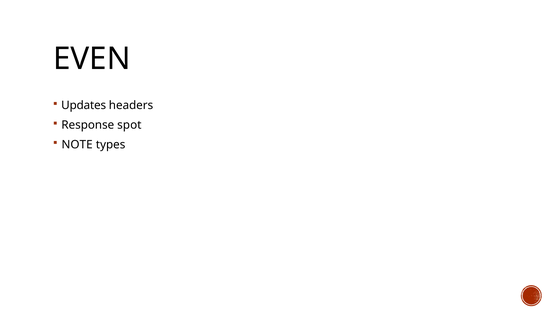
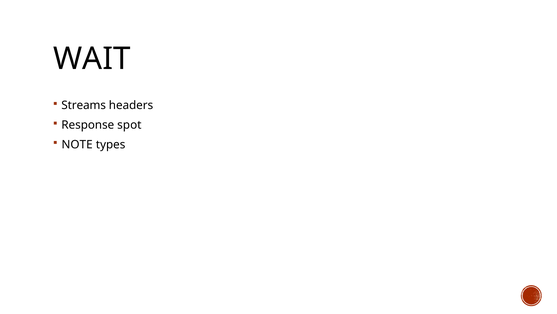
EVEN: EVEN -> WAIT (92, 59)
Updates: Updates -> Streams (84, 105)
